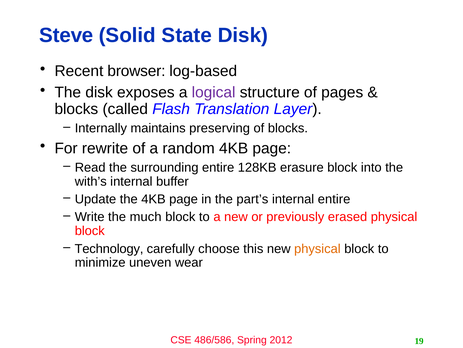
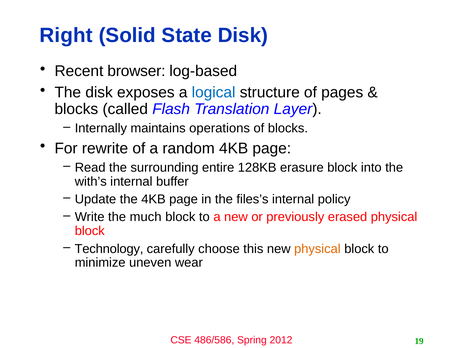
Steve: Steve -> Right (66, 35)
logical colour: purple -> blue (214, 92)
preserving: preserving -> operations (220, 128)
part’s: part’s -> files’s (252, 199)
internal entire: entire -> policy (334, 199)
